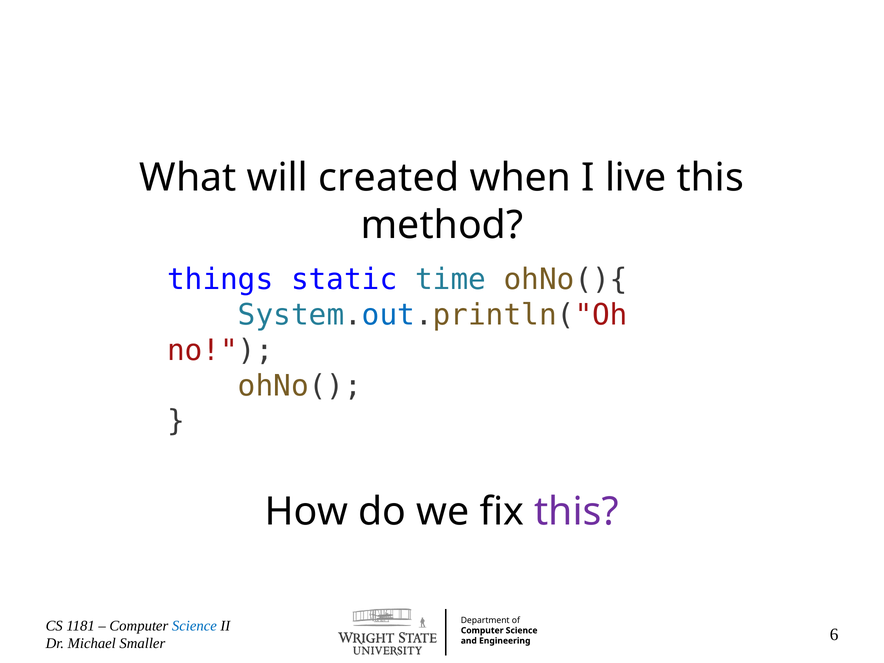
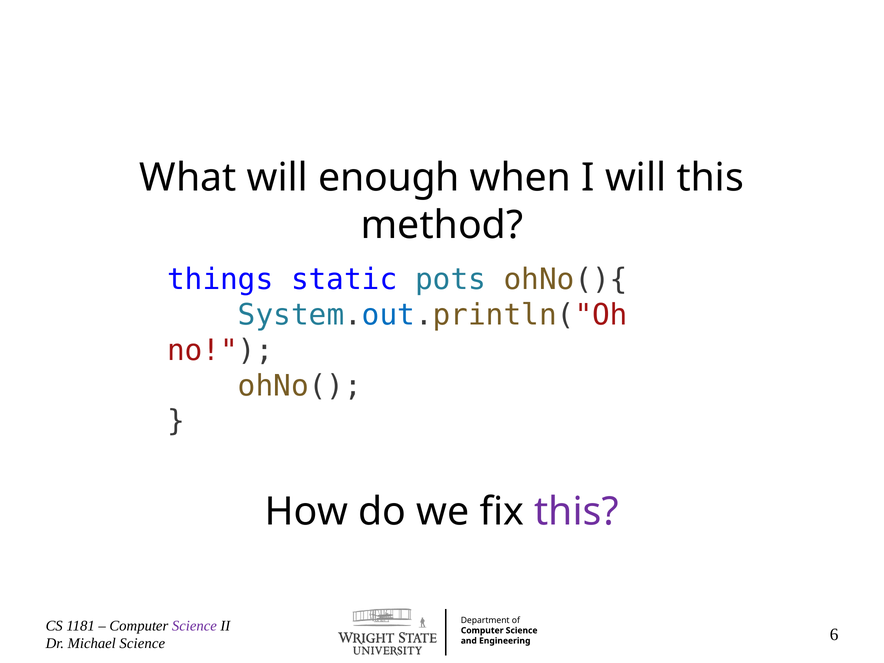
created: created -> enough (389, 178)
I live: live -> will (636, 178)
time: time -> pots (451, 280)
Science colour: blue -> purple (194, 626)
Michael Smaller: Smaller -> Science (142, 643)
